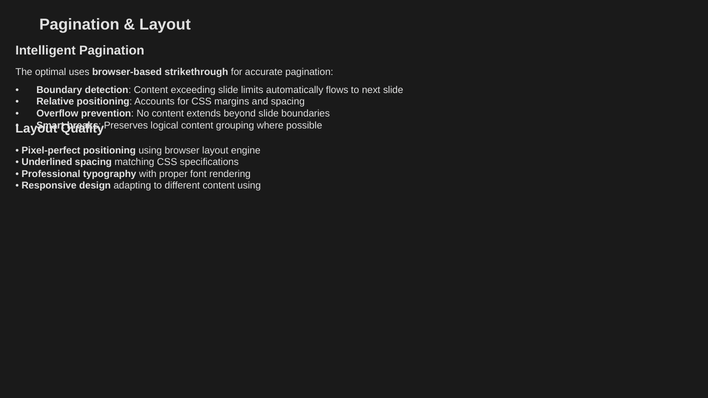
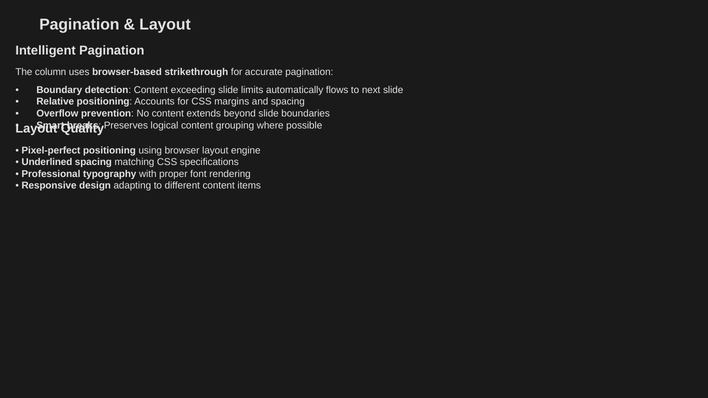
optimal: optimal -> column (51, 72)
content using: using -> items (249, 186)
